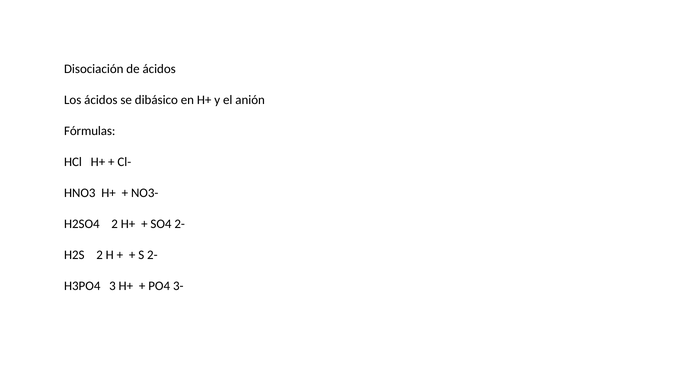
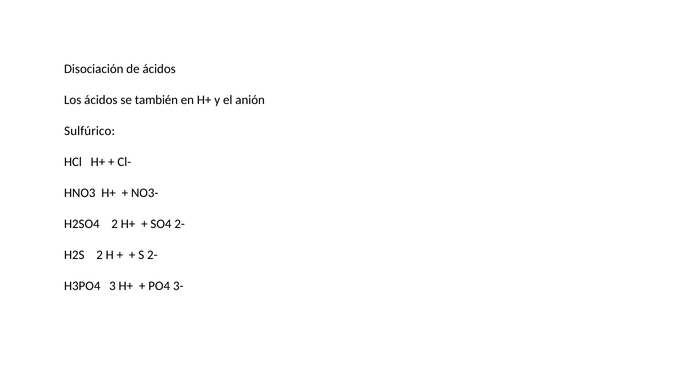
dibásico: dibásico -> también (156, 100)
Fórmulas: Fórmulas -> Sulfúrico (90, 131)
